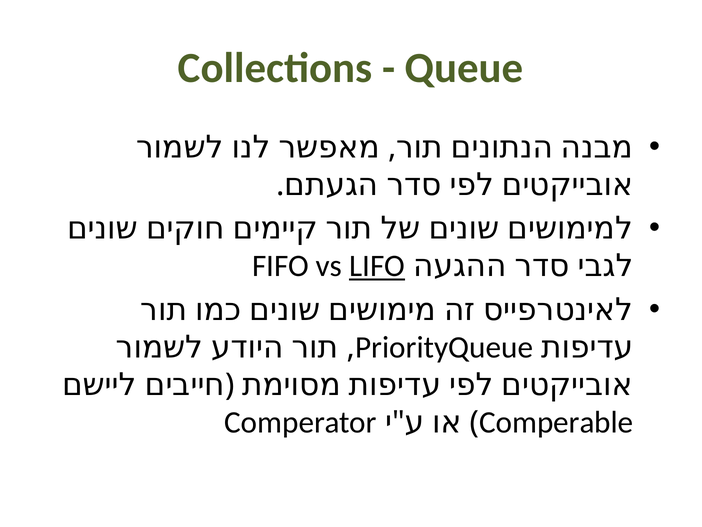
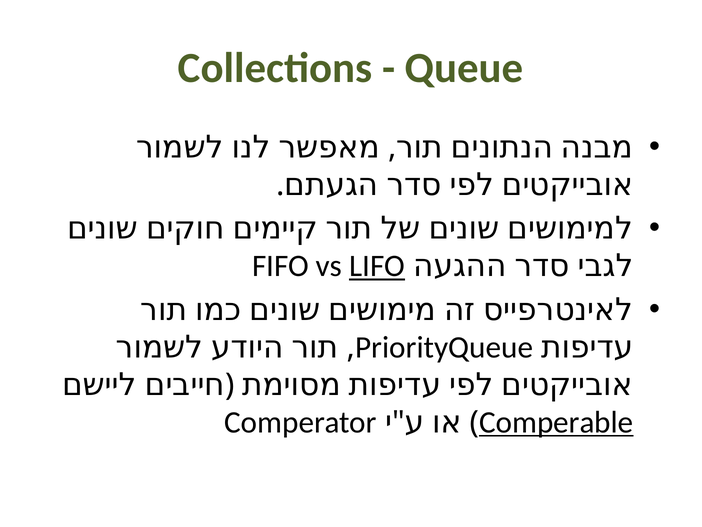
Comperable underline: none -> present (556, 422)
